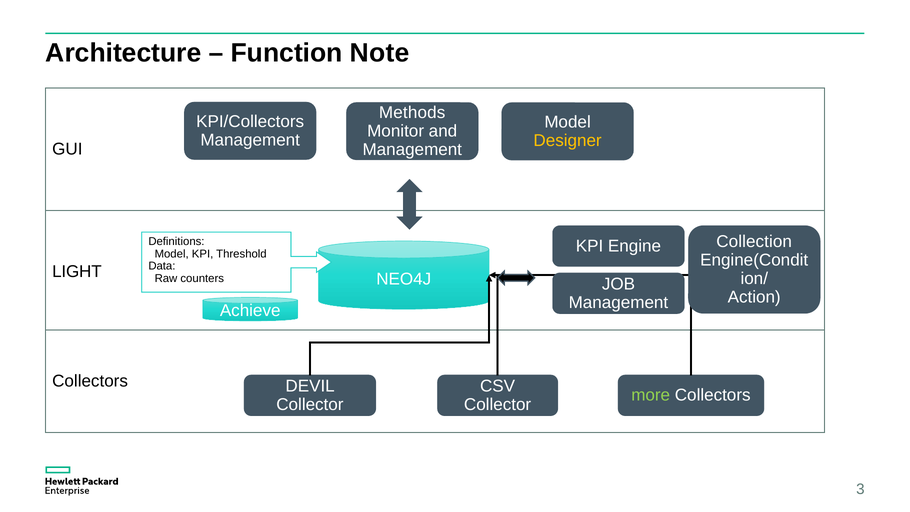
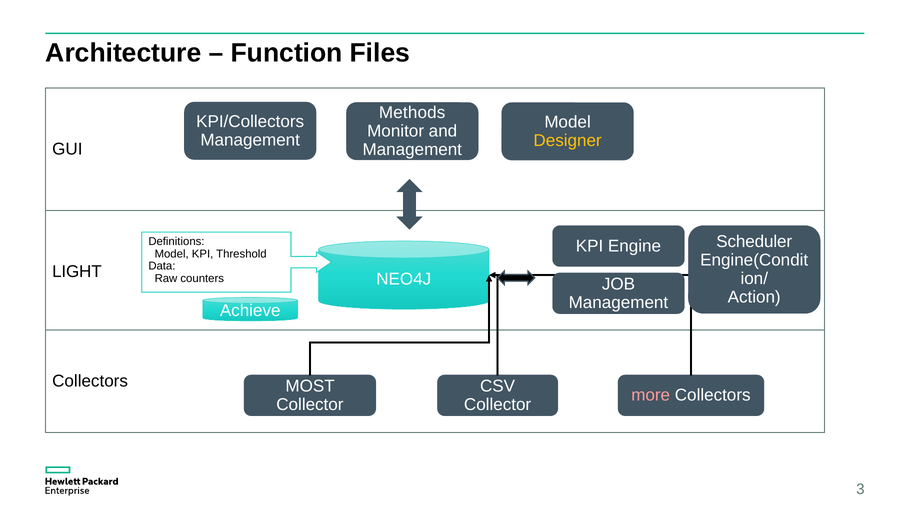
Note: Note -> Files (380, 53)
Collection: Collection -> Scheduler (754, 242)
DEVIL: DEVIL -> MOST (310, 386)
more colour: light green -> pink (651, 395)
